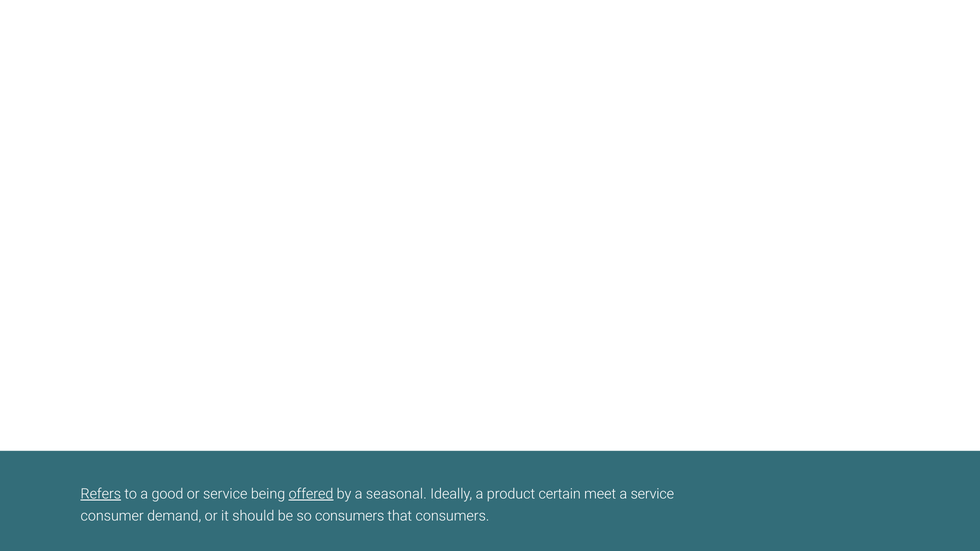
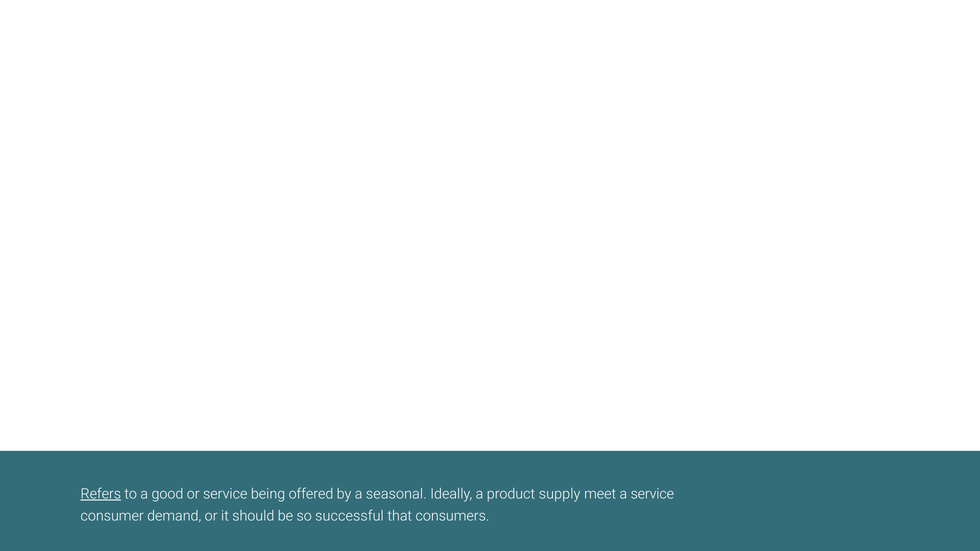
offered underline: present -> none (311, 494)
certain: certain -> supply (560, 494)
so consumers: consumers -> successful (350, 516)
